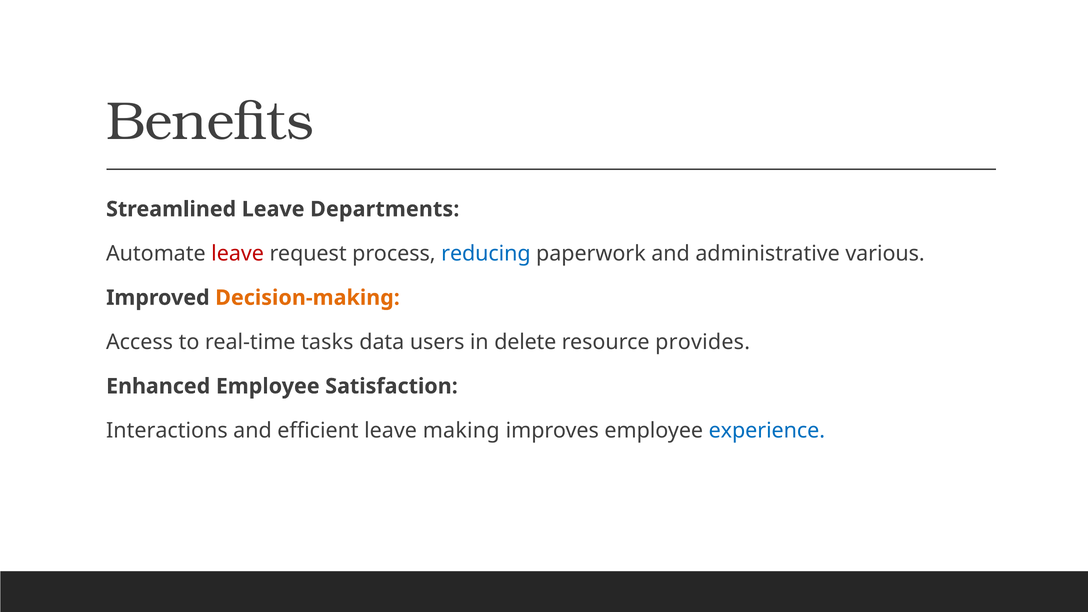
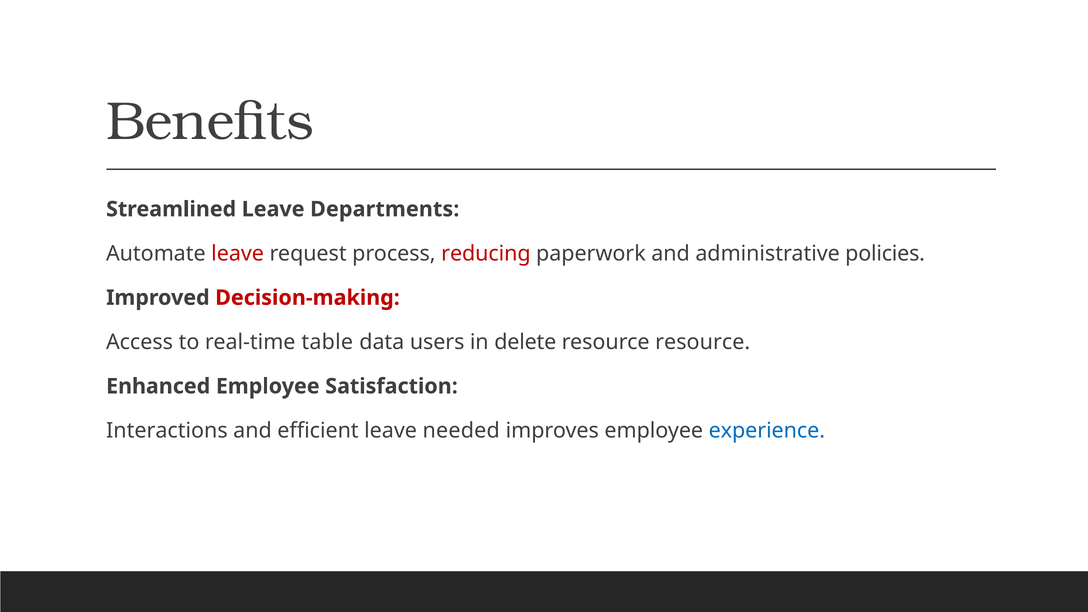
reducing colour: blue -> red (486, 253)
various: various -> policies (885, 253)
Decision-making colour: orange -> red (307, 298)
tasks: tasks -> table (327, 342)
resource provides: provides -> resource (703, 342)
making: making -> needed (461, 431)
